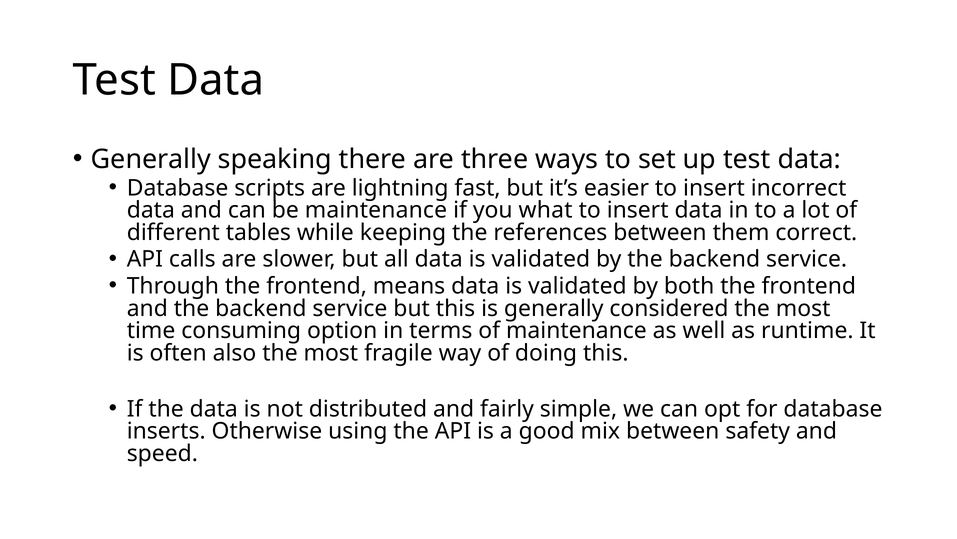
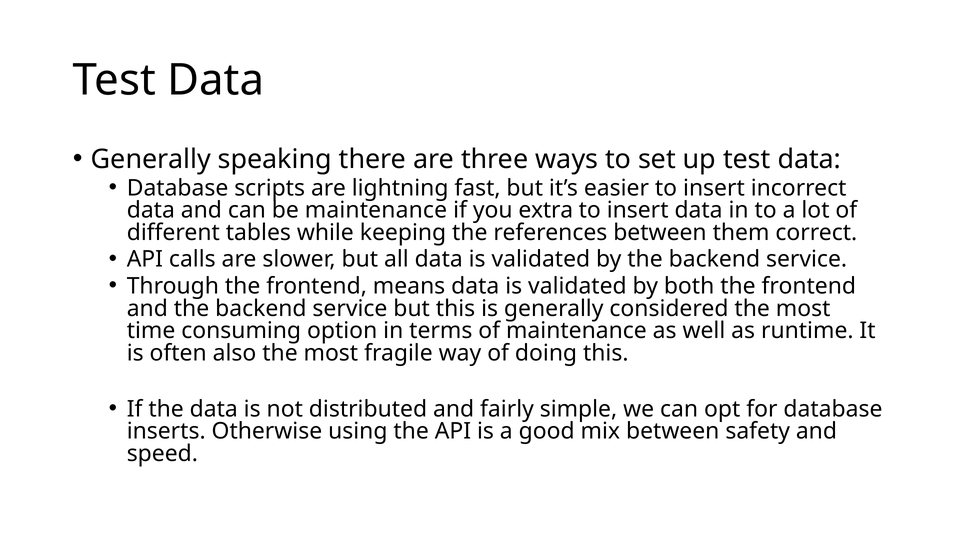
what: what -> extra (546, 210)
